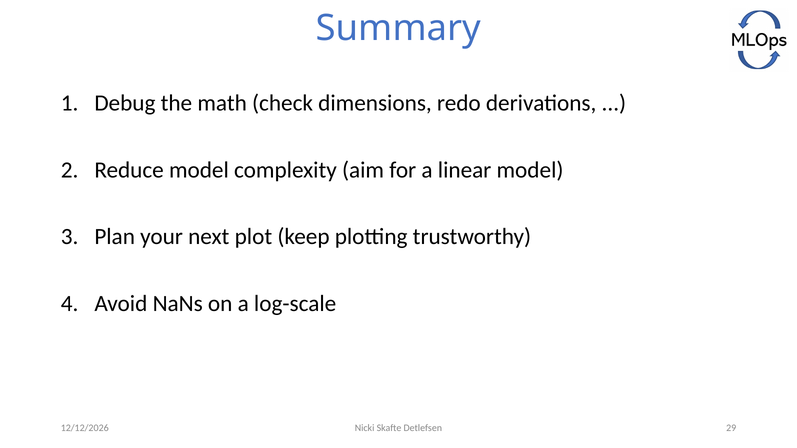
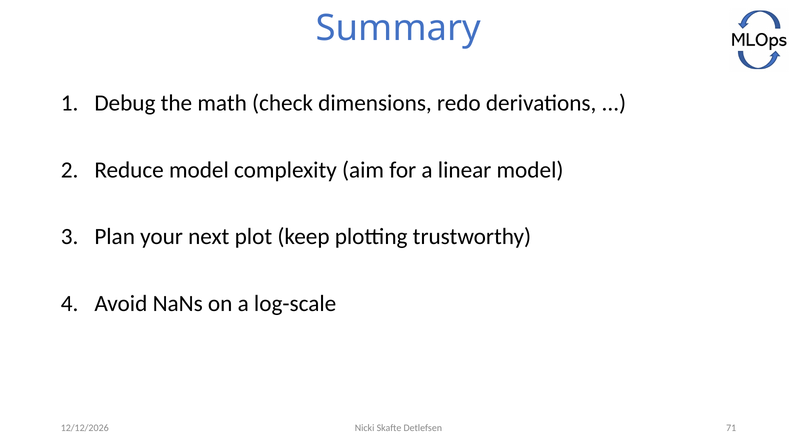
29: 29 -> 71 (731, 428)
